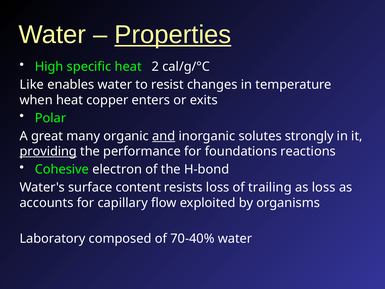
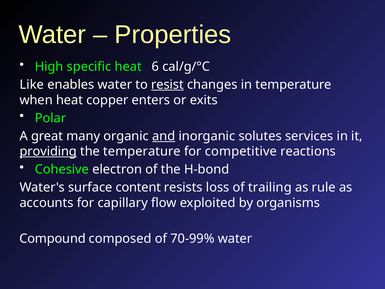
Properties underline: present -> none (173, 35)
2: 2 -> 6 (155, 67)
resist underline: none -> present (167, 85)
strongly: strongly -> services (309, 136)
the performance: performance -> temperature (142, 151)
foundations: foundations -> competitive (241, 151)
as loss: loss -> rule (324, 187)
Laboratory: Laboratory -> Compound (53, 239)
70-40%: 70-40% -> 70-99% (192, 239)
